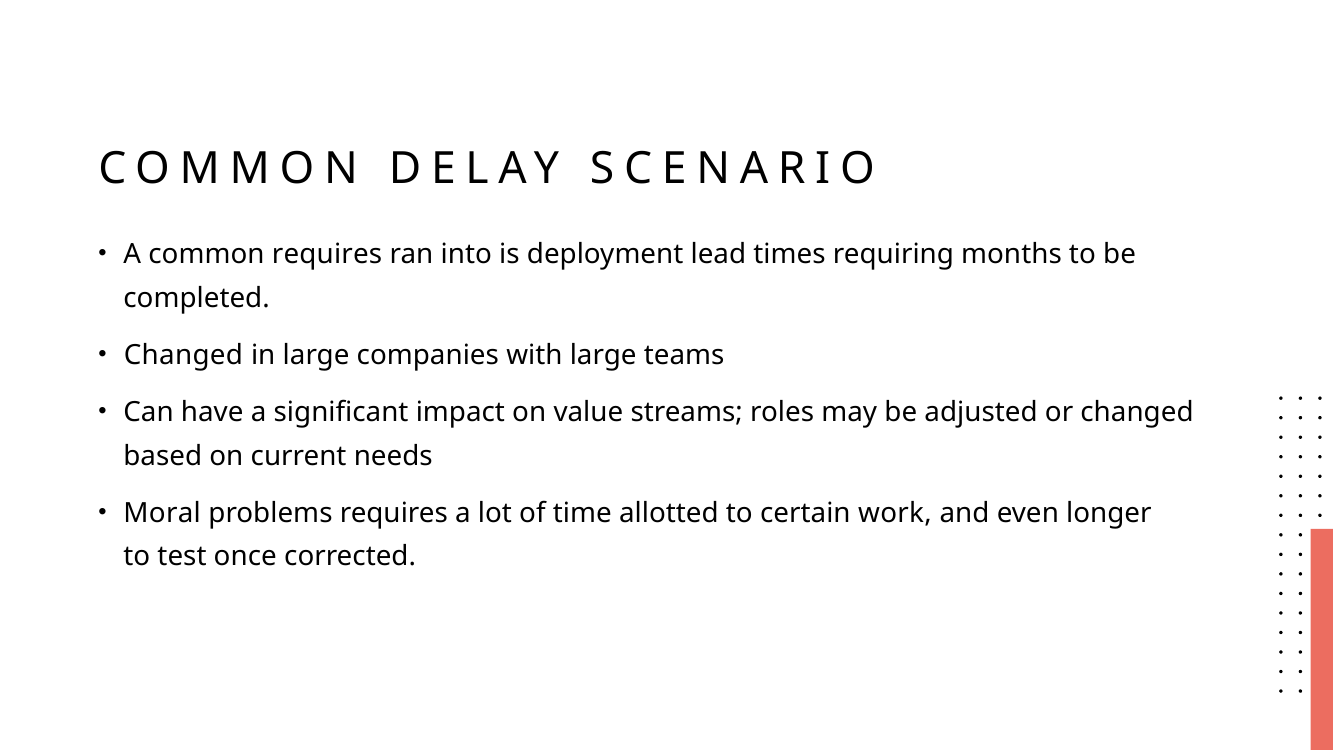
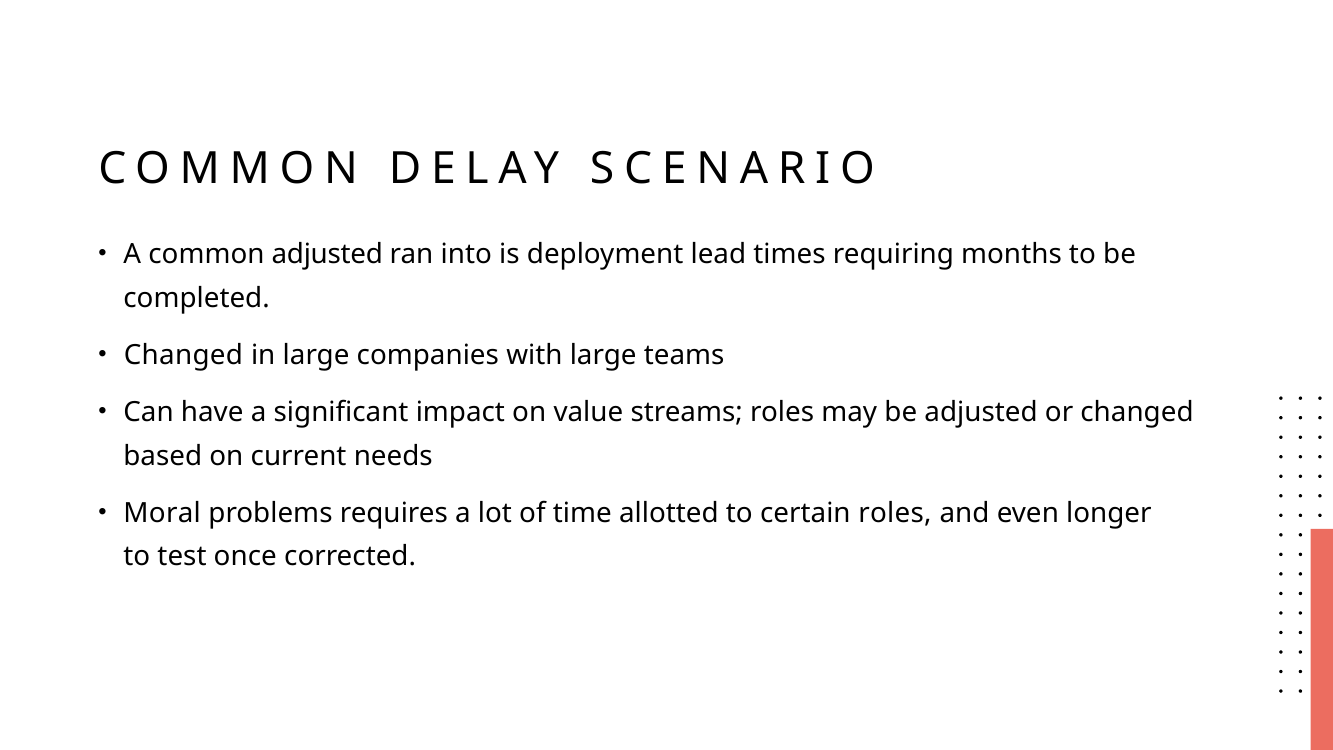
common requires: requires -> adjusted (327, 254)
certain work: work -> roles (895, 513)
